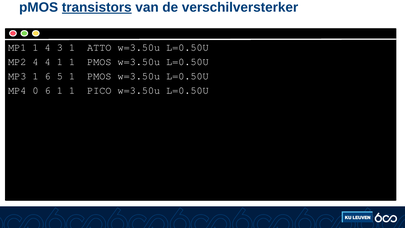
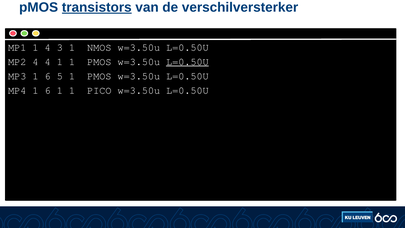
ATTO: ATTO -> NMOS (99, 47)
L=0.50U underline: none -> present (187, 62)
MP4 0: 0 -> 1 (36, 90)
